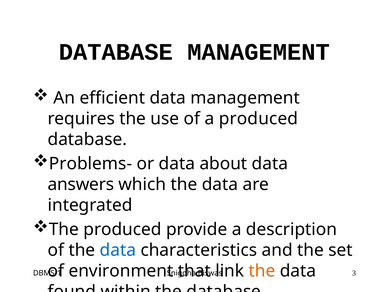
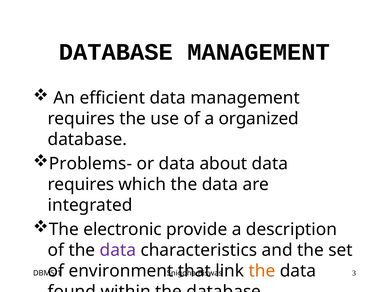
a produced: produced -> organized (259, 119)
answers: answers -> requires (81, 184)
The produced: produced -> electronic (123, 229)
data colour: blue -> purple (118, 250)
